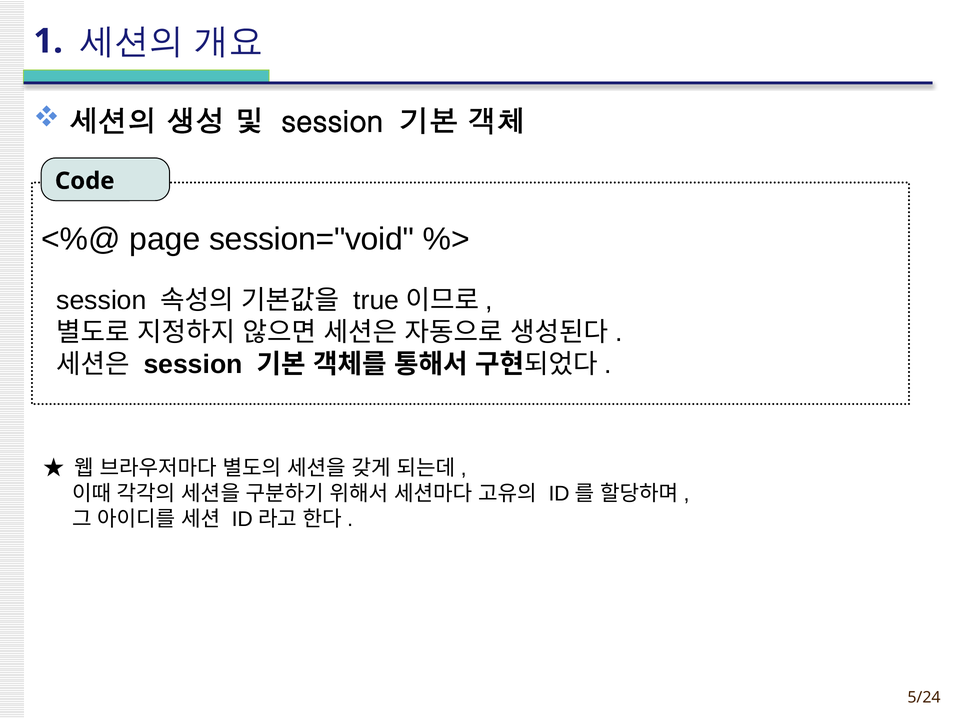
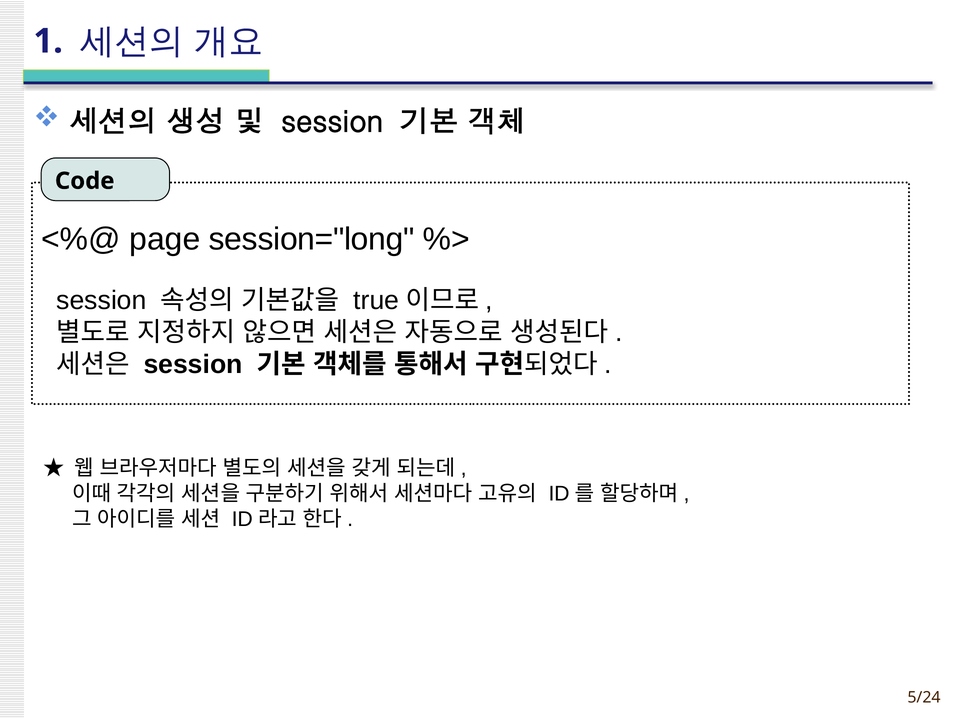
session="void: session="void -> session="long (312, 239)
